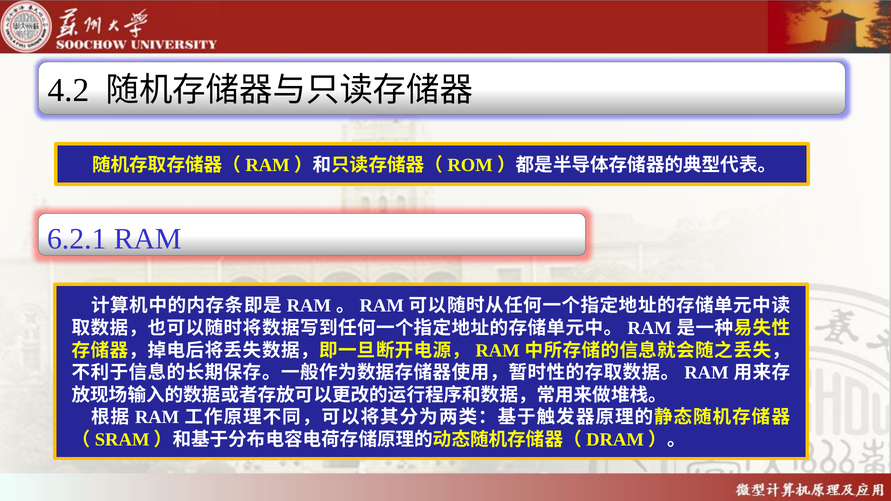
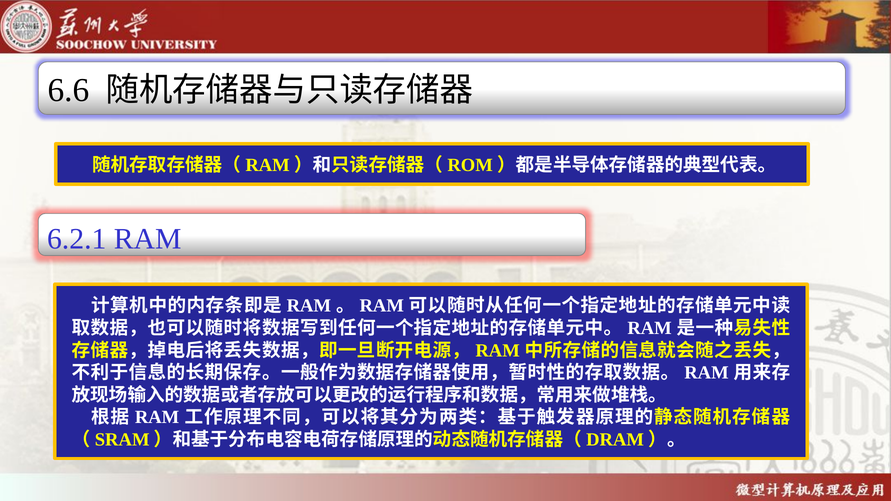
4.2: 4.2 -> 6.6 (68, 90)
